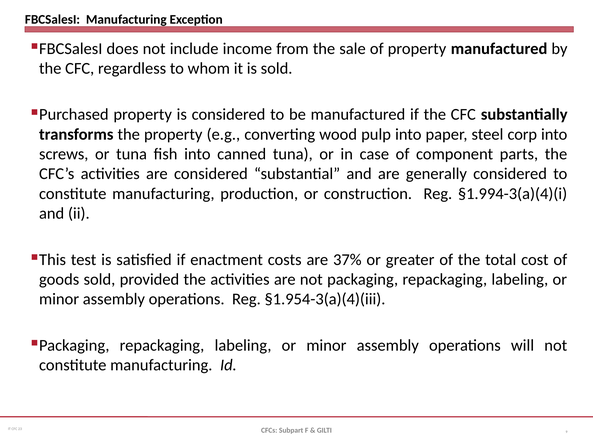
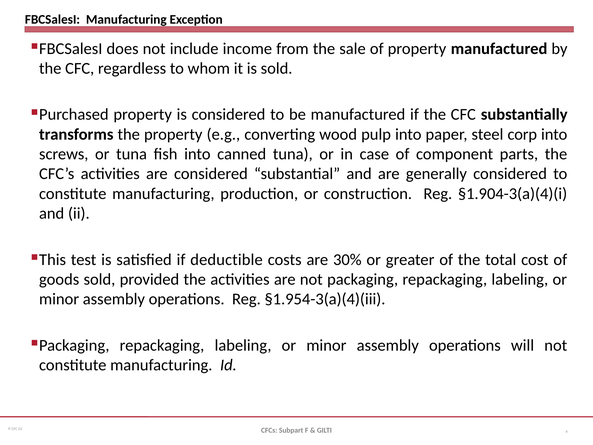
§1.994-3(a)(4)(i: §1.994-3(a)(4)(i -> §1.904-3(a)(4)(i (513, 194)
enactment: enactment -> deductible (227, 259)
37%: 37% -> 30% (347, 259)
